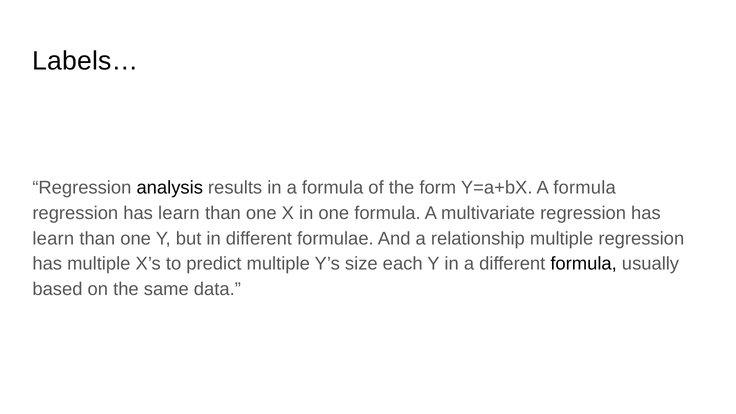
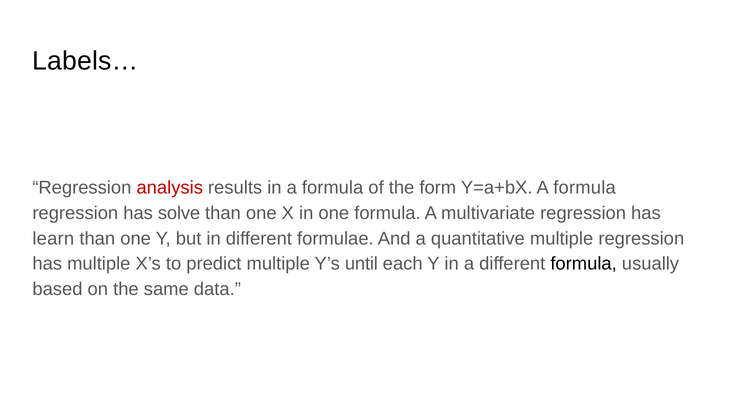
analysis colour: black -> red (170, 188)
learn: learn -> solve (179, 213)
relationship: relationship -> quantitative (478, 238)
size: size -> until (361, 264)
